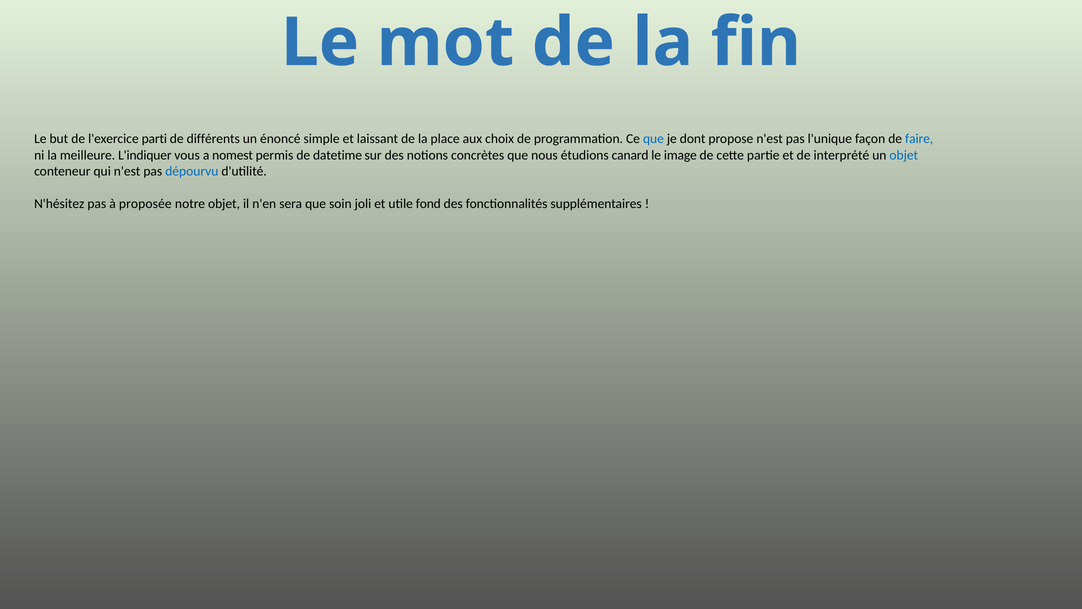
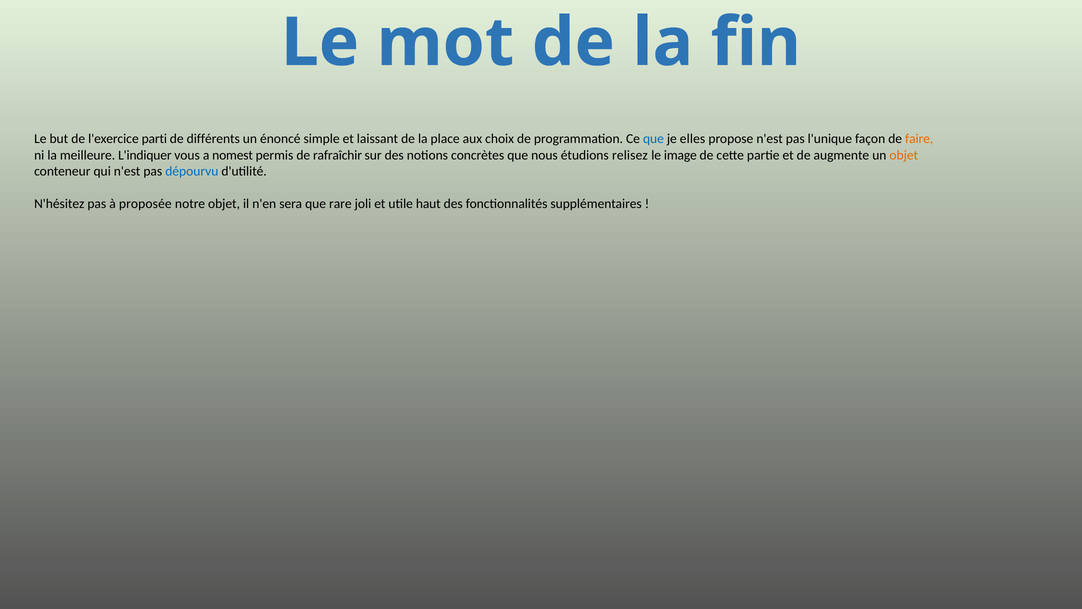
dont: dont -> elles (693, 139)
faire colour: blue -> orange (919, 139)
datetime: datetime -> rafraîchir (337, 155)
canard: canard -> relisez (630, 155)
interprété: interprété -> augmente (841, 155)
objet colour: blue -> orange (904, 155)
soin: soin -> rare (340, 204)
fond: fond -> haut (428, 204)
